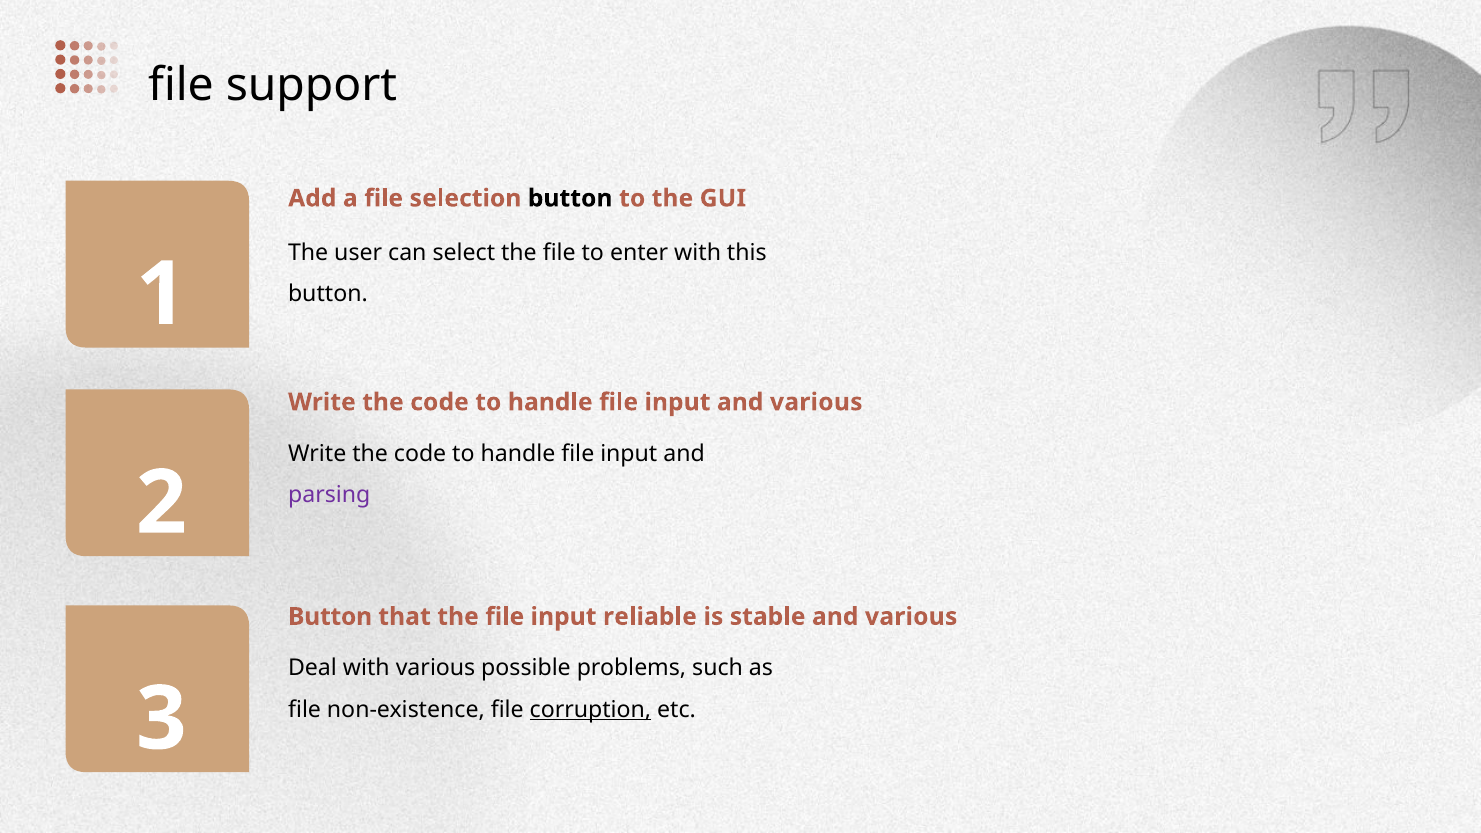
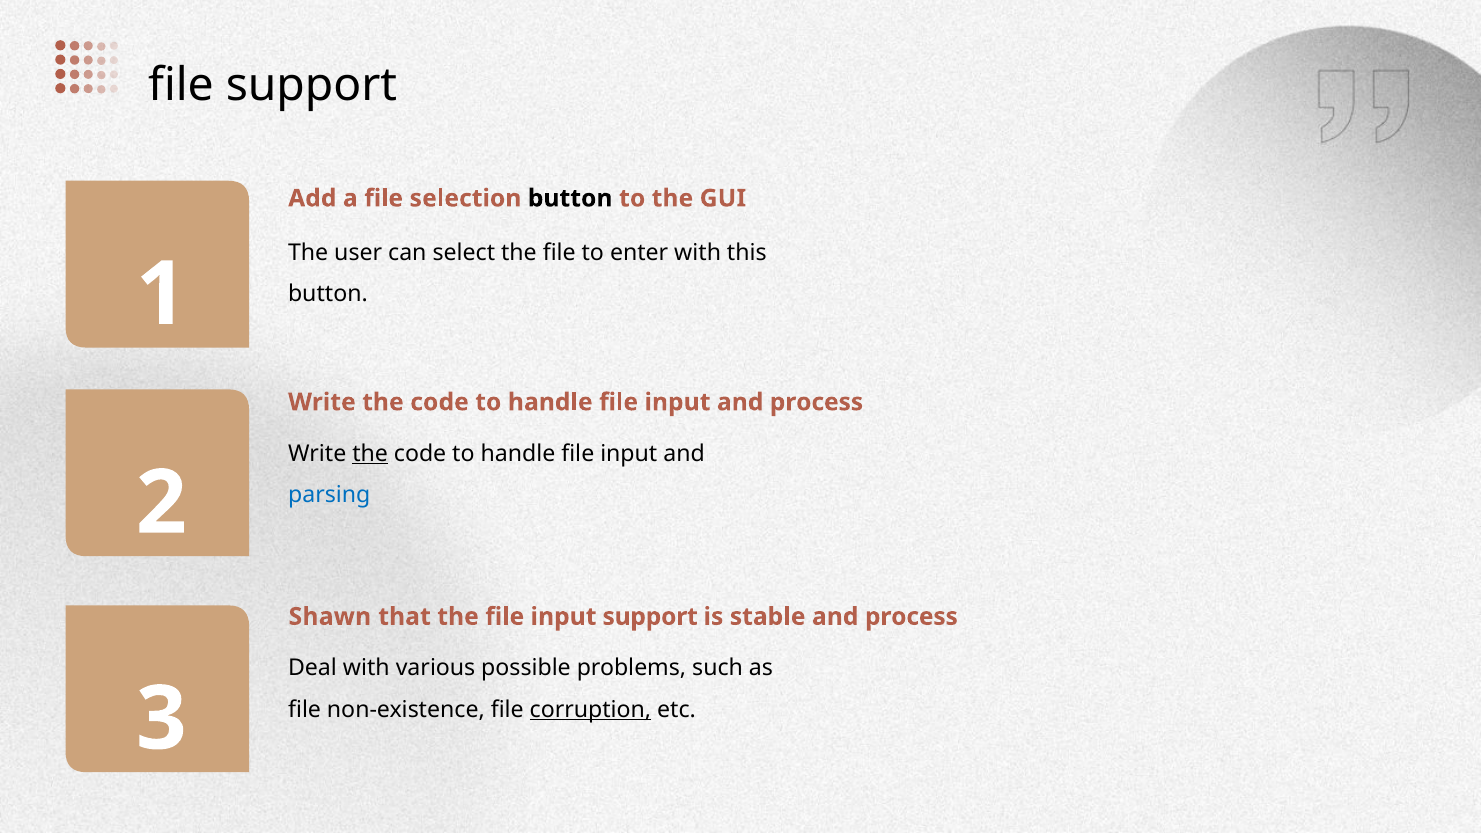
input and various: various -> process (816, 402)
the underline: none -> present (370, 454)
parsing colour: purple -> blue (329, 495)
Button: Button -> Shawn (330, 617)
input reliable: reliable -> support (650, 617)
stable and various: various -> process (911, 617)
